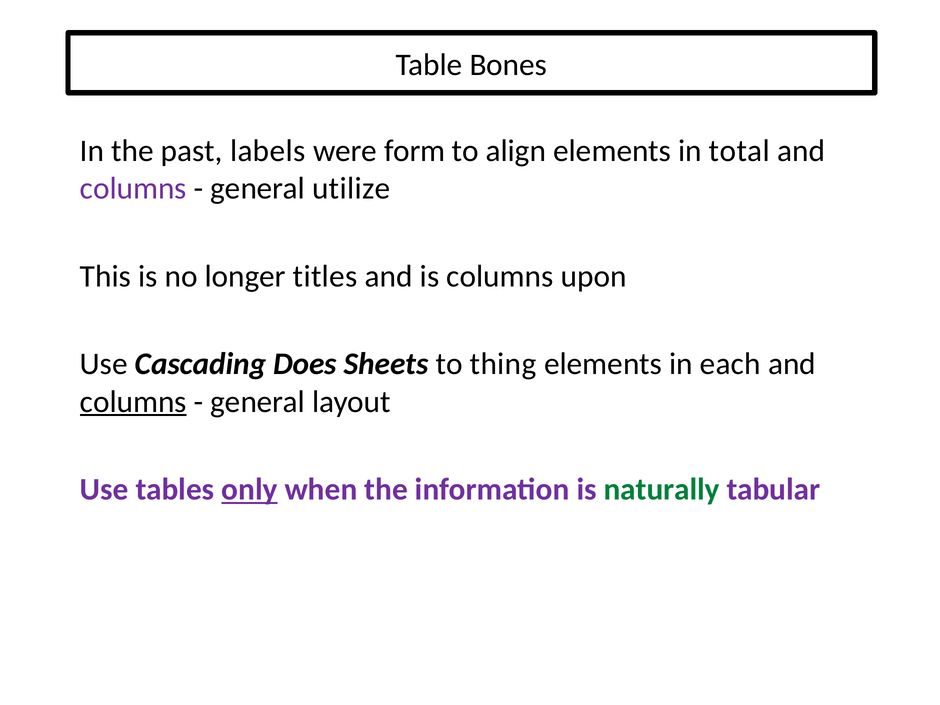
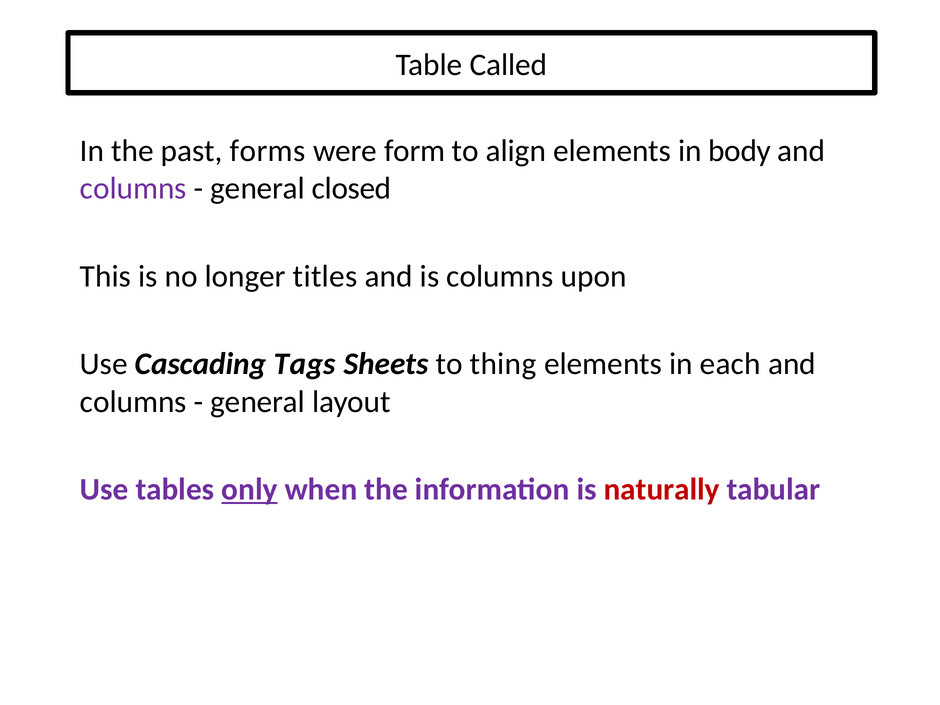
Bones: Bones -> Called (508, 65)
labels: labels -> forms (268, 151)
total: total -> body (740, 151)
utilize: utilize -> closed (352, 189)
Does: Does -> Tags (305, 364)
columns underline: present -> none (133, 402)
naturally colour: green -> red (662, 489)
